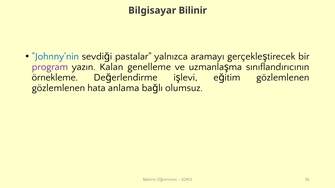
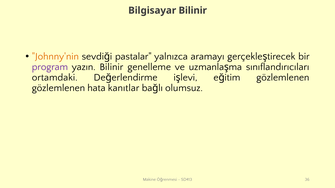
Johnny'nin colour: blue -> orange (55, 57)
yazın Kalan: Kalan -> Bilinir (111, 67)
sınıflandırıcının: sınıflandırıcının -> sınıflandırıcıları (278, 67)
örnekleme: örnekleme -> ortamdaki (55, 78)
anlama: anlama -> kanıtlar (124, 88)
